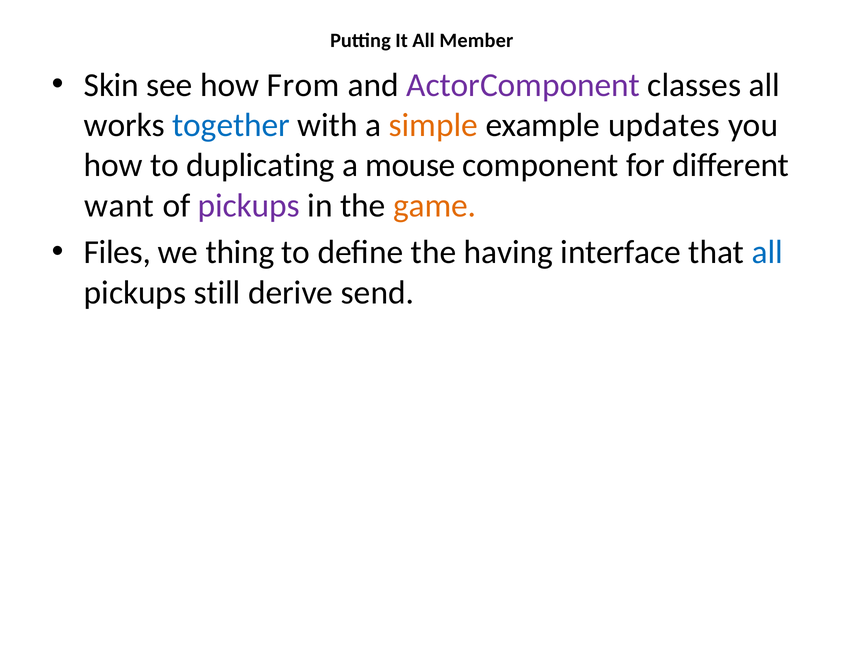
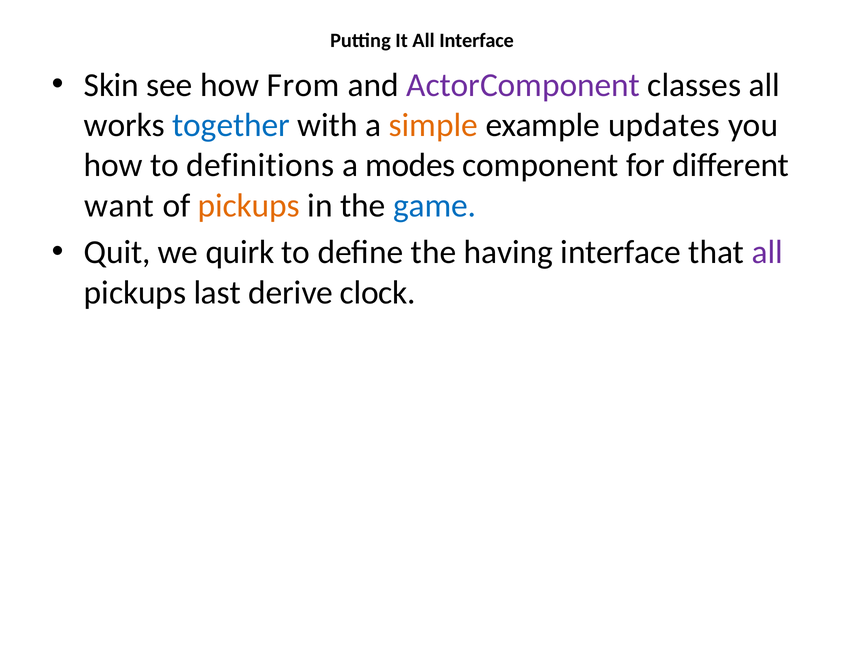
All Member: Member -> Interface (477, 40)
duplicating: duplicating -> definitions (260, 165)
mouse: mouse -> modes (410, 165)
pickups colour: purple -> orange (249, 205)
game colour: orange -> blue (435, 205)
Files: Files -> Quit (117, 252)
thing: thing -> quirk (240, 252)
all colour: blue -> purple (767, 252)
still: still -> last (217, 292)
send: send -> clock (378, 292)
